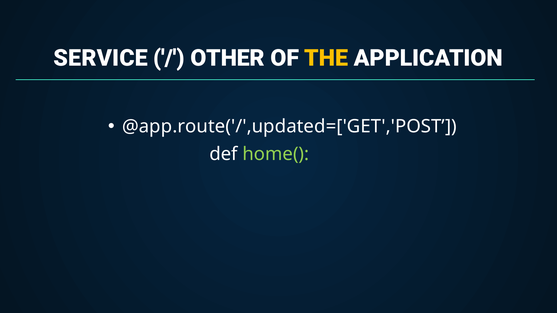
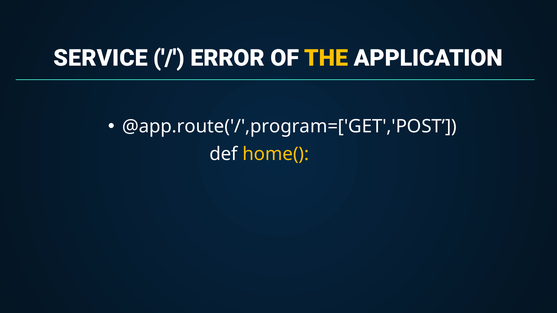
OTHER: OTHER -> ERROR (228, 58)
@app.route('/',updated=['GET','POST: @app.route('/',updated=['GET','POST -> @app.route('/',program=['GET','POST (289, 127)
home( colour: light green -> yellow (276, 154)
